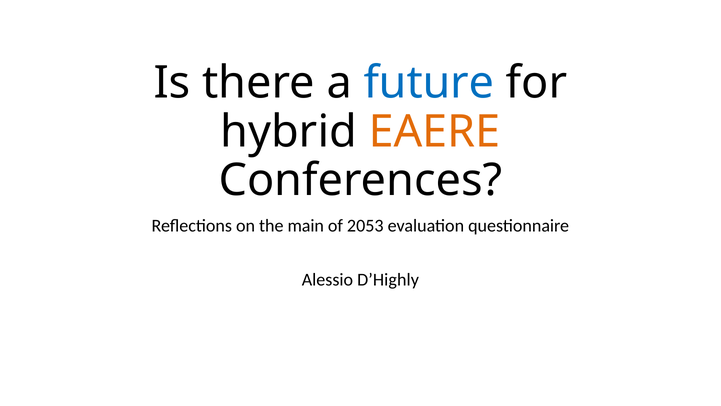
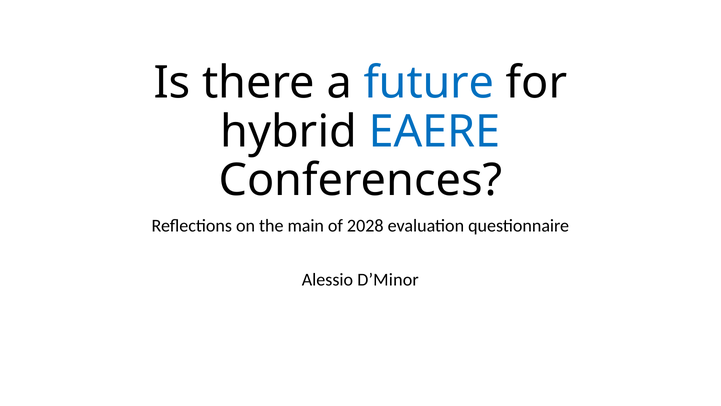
EAERE colour: orange -> blue (435, 132)
2053: 2053 -> 2028 (365, 225)
D’Highly: D’Highly -> D’Minor (388, 279)
